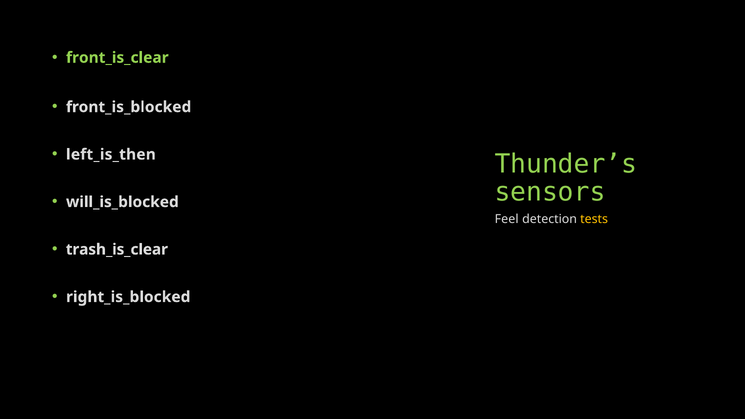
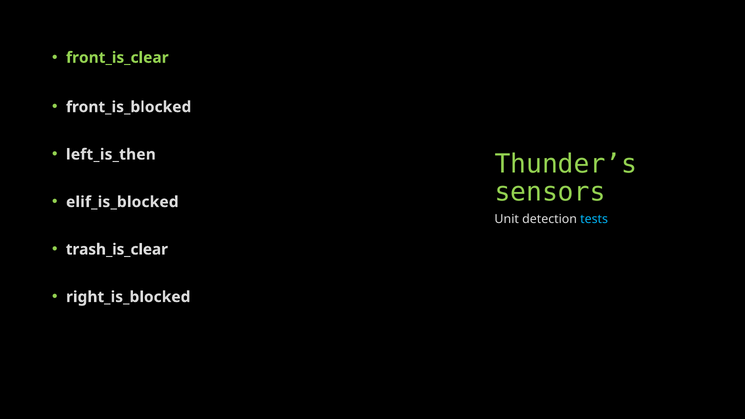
will_is_blocked: will_is_blocked -> elif_is_blocked (122, 202)
Feel: Feel -> Unit (507, 219)
tests colour: yellow -> light blue (594, 219)
